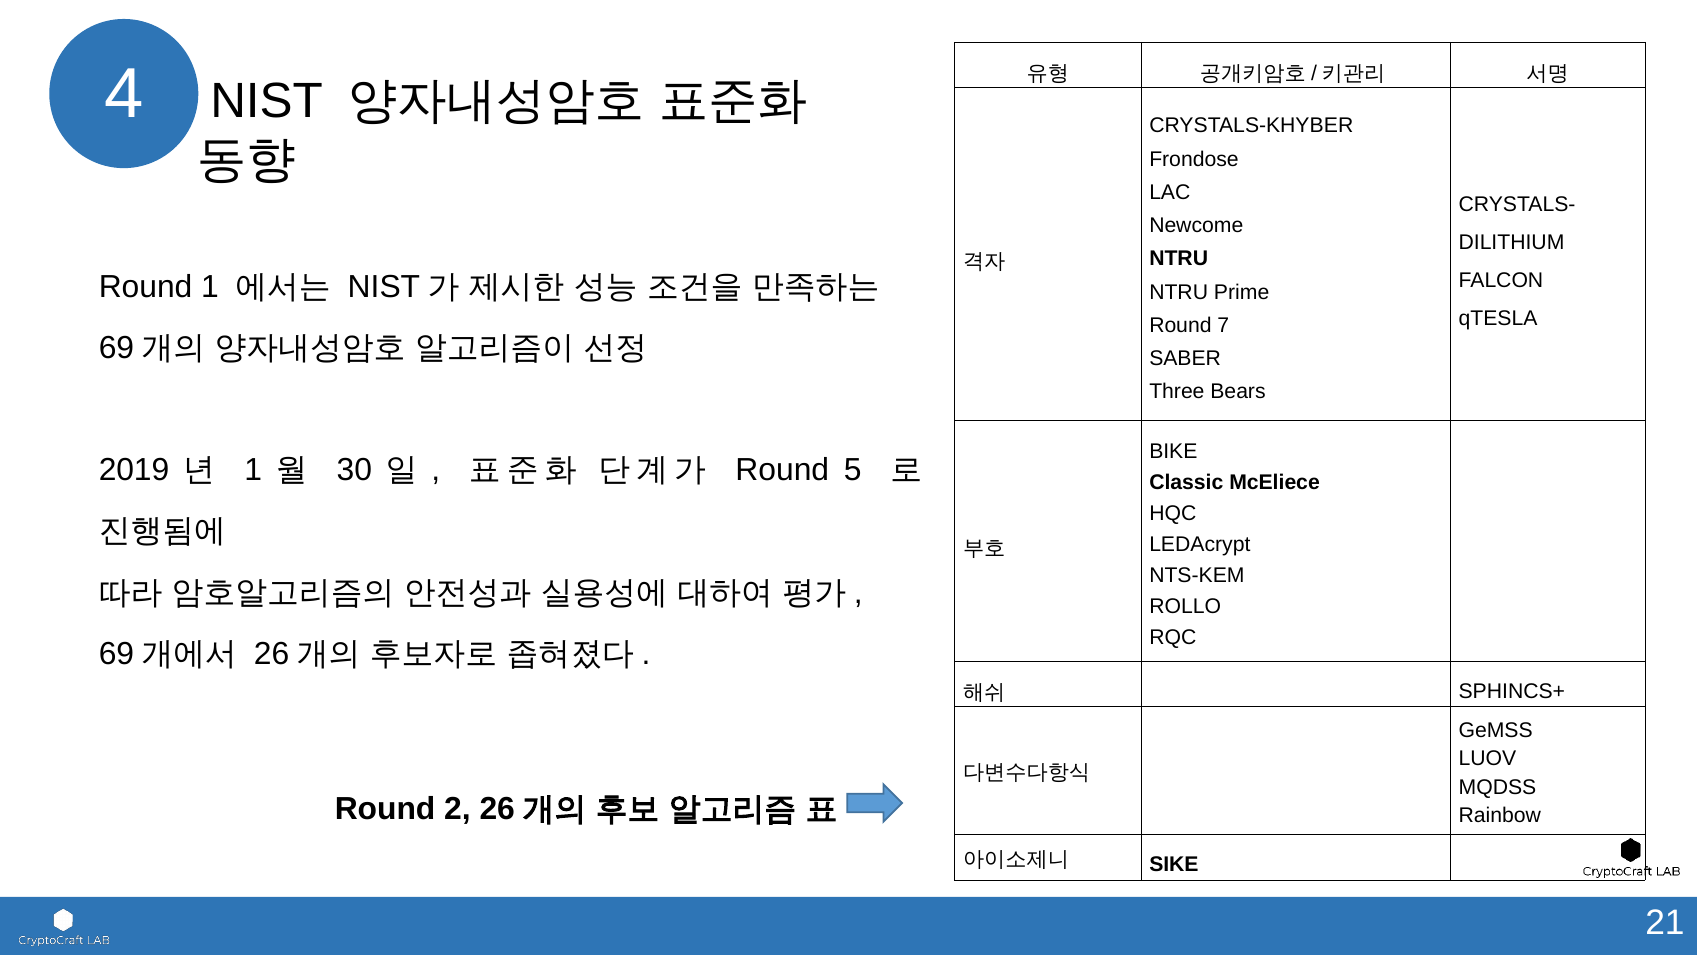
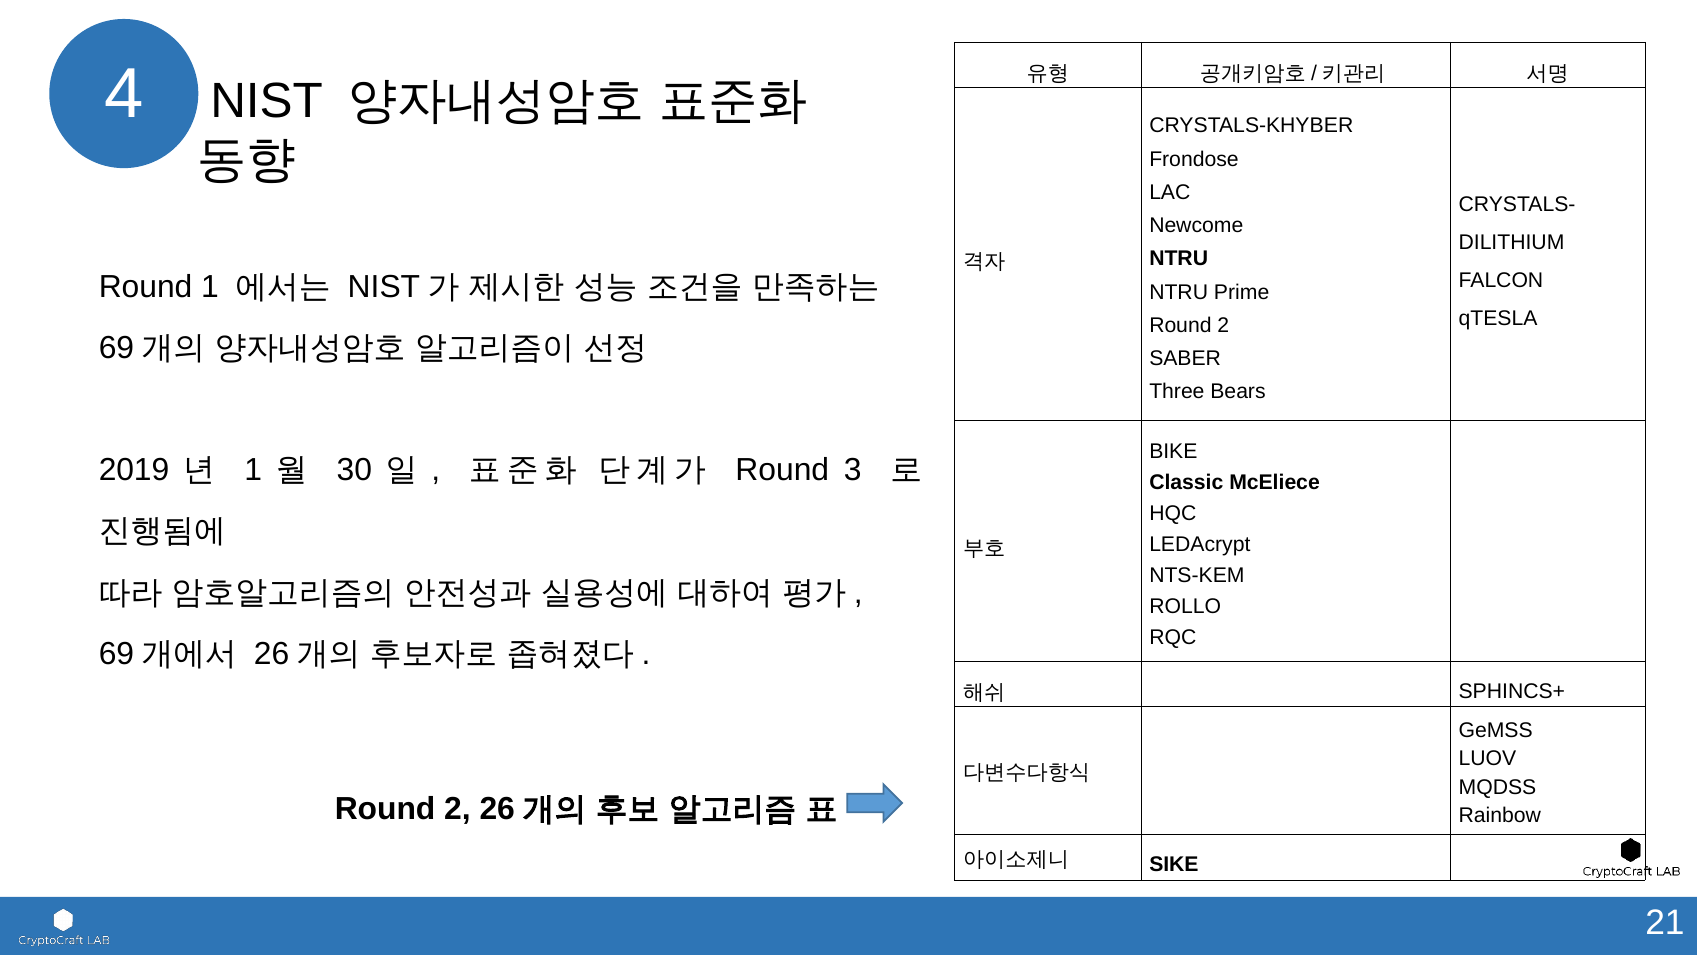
7: 7 -> 2 (1223, 325)
5: 5 -> 3 (853, 470)
